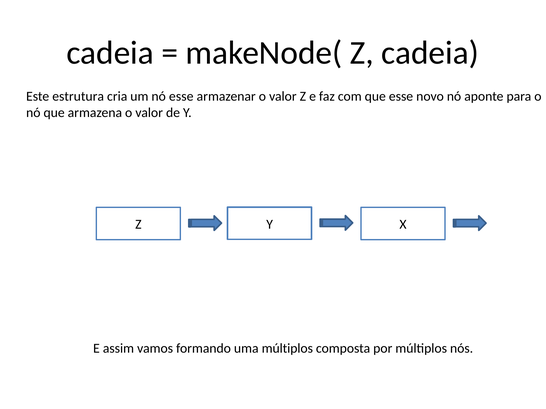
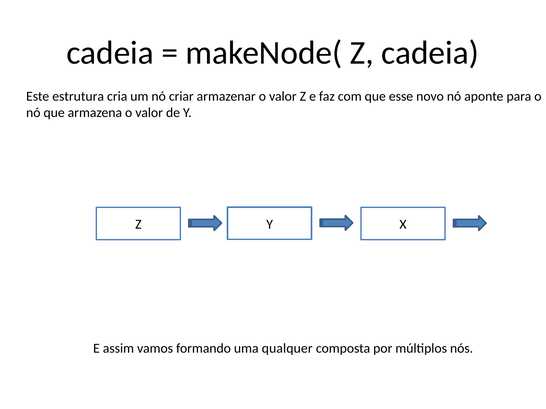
nó esse: esse -> criar (181, 96)
uma múltiplos: múltiplos -> qualquer (287, 349)
